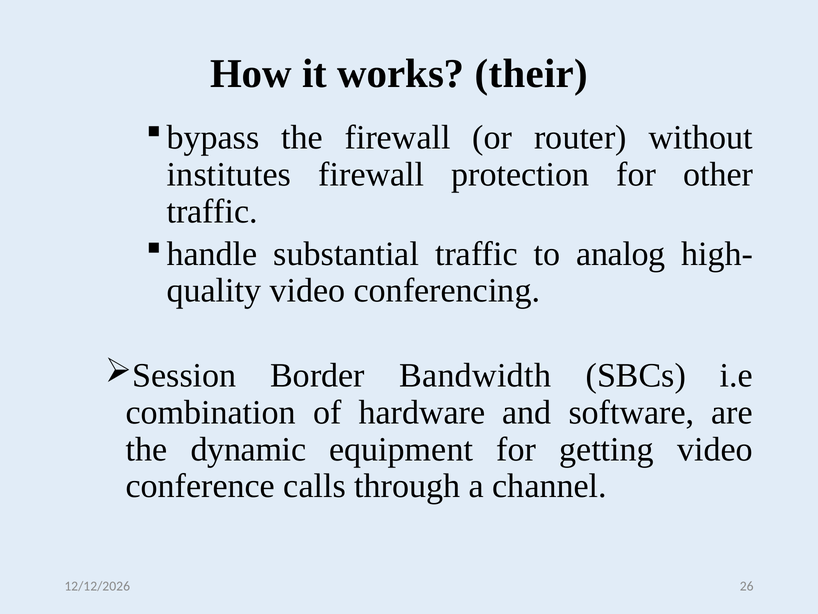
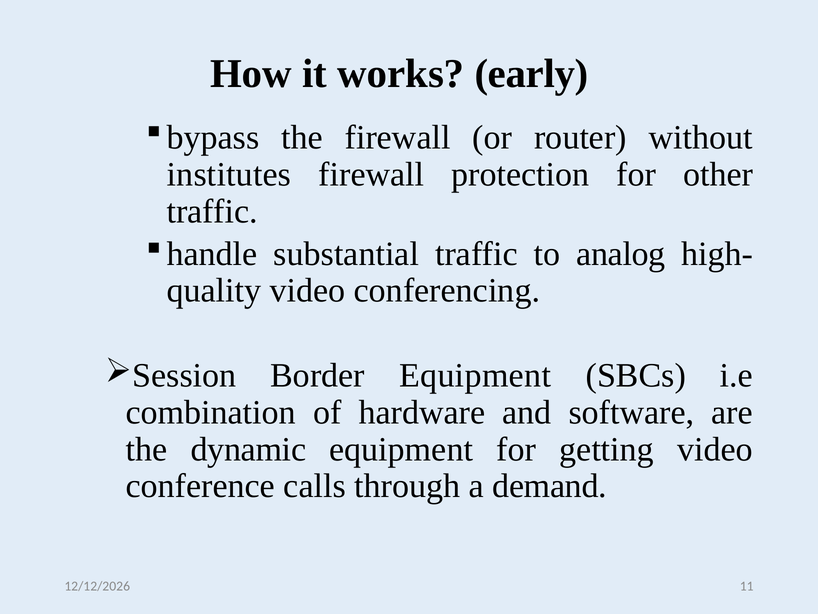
their: their -> early (532, 74)
Border Bandwidth: Bandwidth -> Equipment (475, 375)
channel: channel -> demand (550, 486)
26: 26 -> 11 (747, 586)
